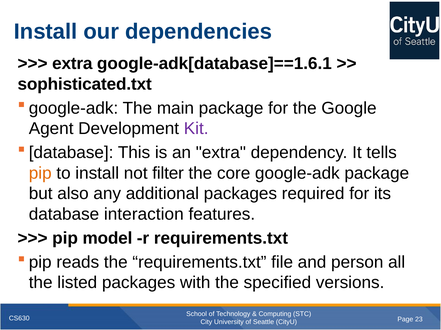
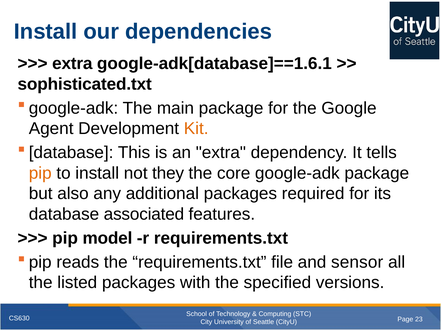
Kit colour: purple -> orange (196, 129)
filter: filter -> they (168, 173)
interaction: interaction -> associated (144, 215)
person: person -> sensor (357, 263)
